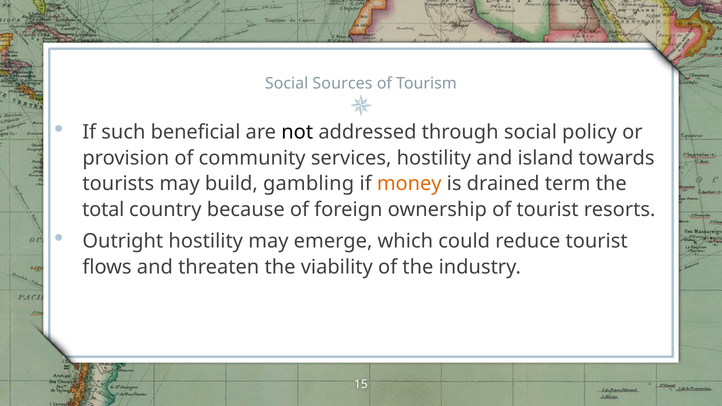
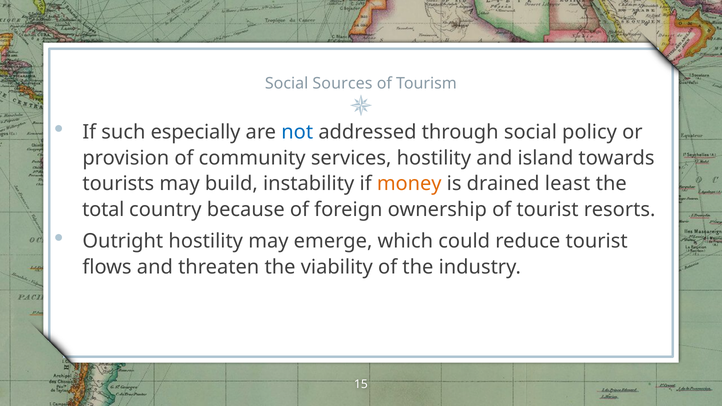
beneficial: beneficial -> especially (196, 132)
not colour: black -> blue (297, 132)
gambling: gambling -> instability (309, 184)
term: term -> least (568, 184)
